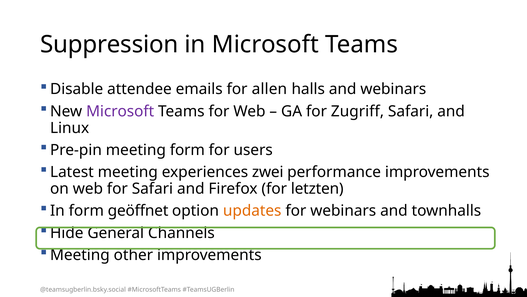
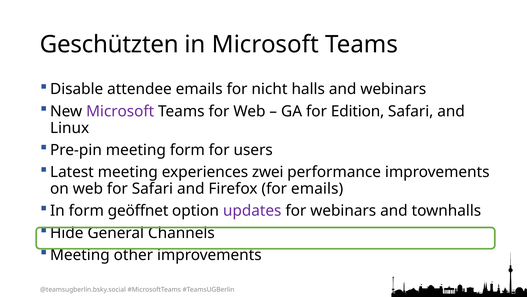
Suppression: Suppression -> Geschützten (109, 44)
allen: allen -> nicht (269, 89)
Zugriff: Zugriff -> Edition (358, 111)
for letzten: letzten -> emails (317, 188)
updates colour: orange -> purple (252, 210)
